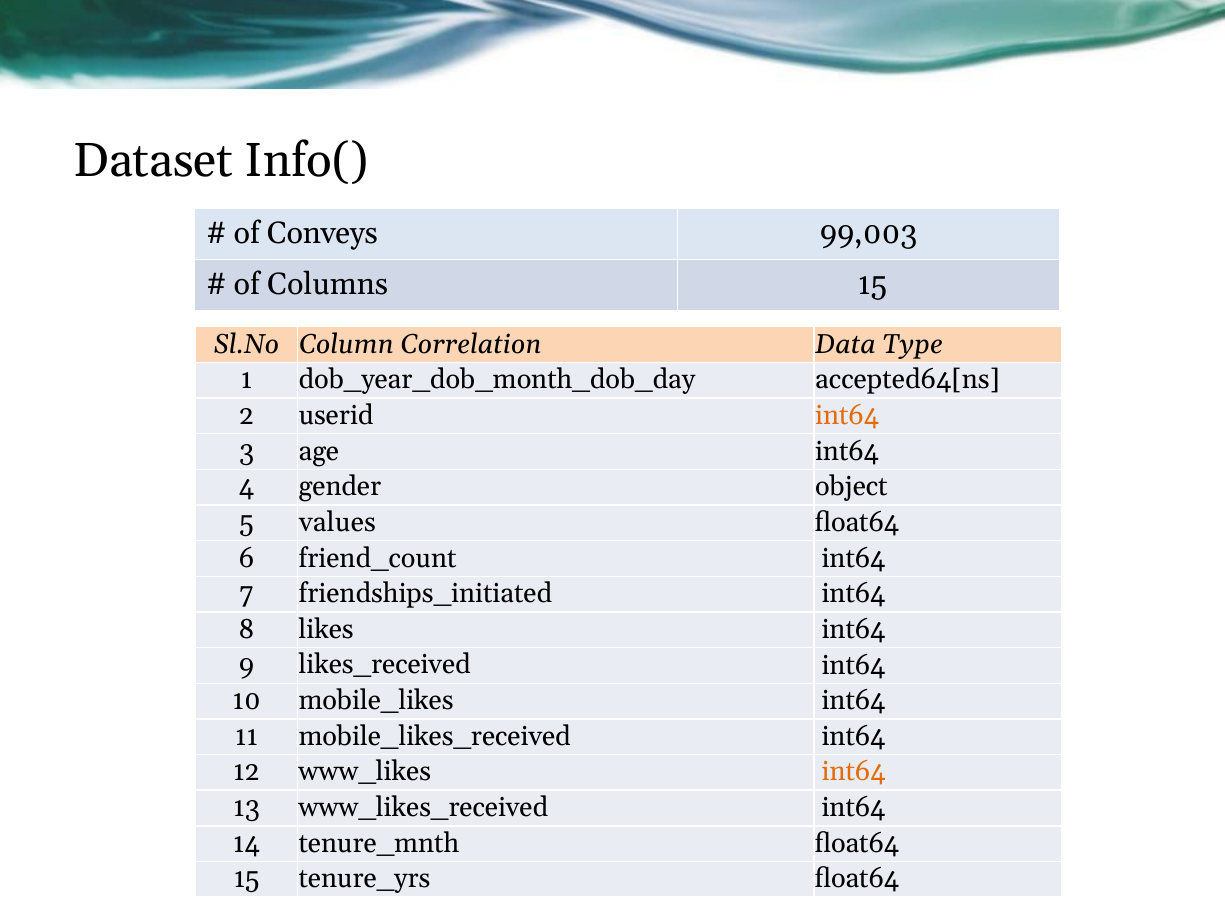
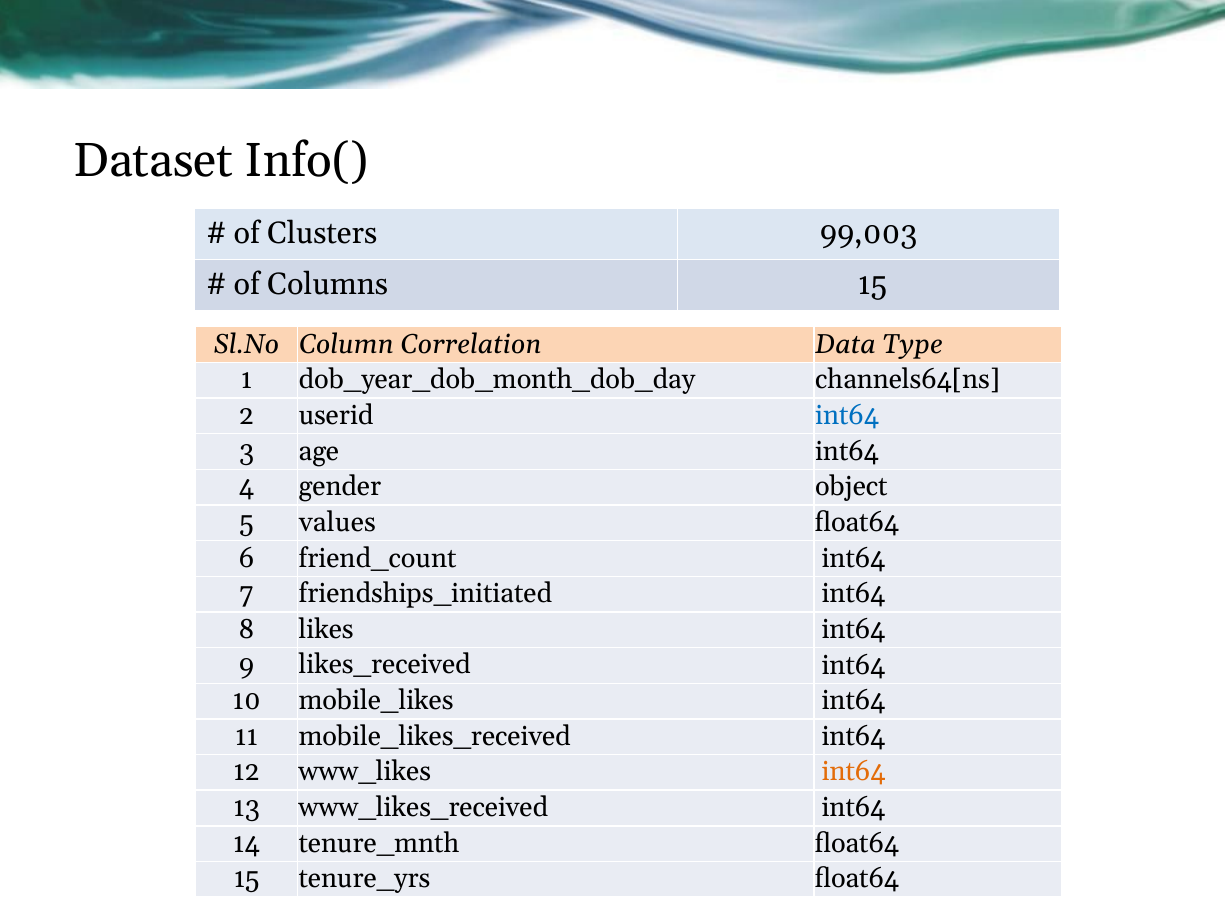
Conveys: Conveys -> Clusters (322, 233)
accepted64[ns: accepted64[ns -> channels64[ns (908, 380)
int64 colour: orange -> blue (847, 415)
